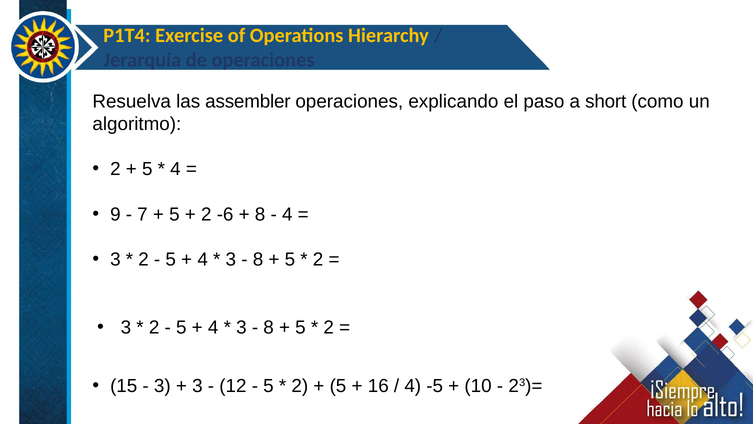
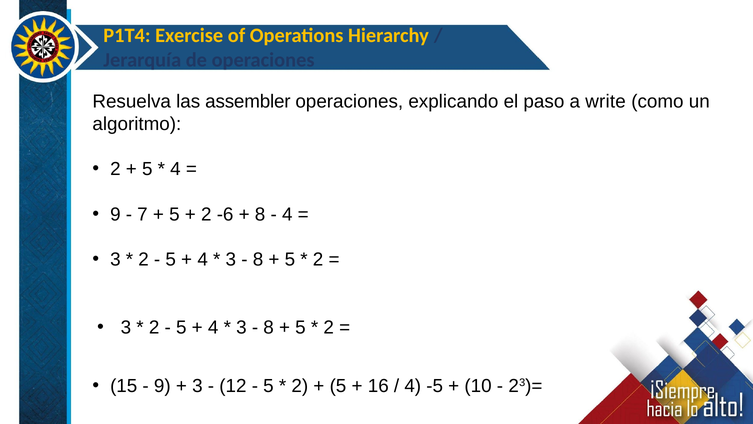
short: short -> write (606, 101)
3: 3 -> 9 (162, 385)
